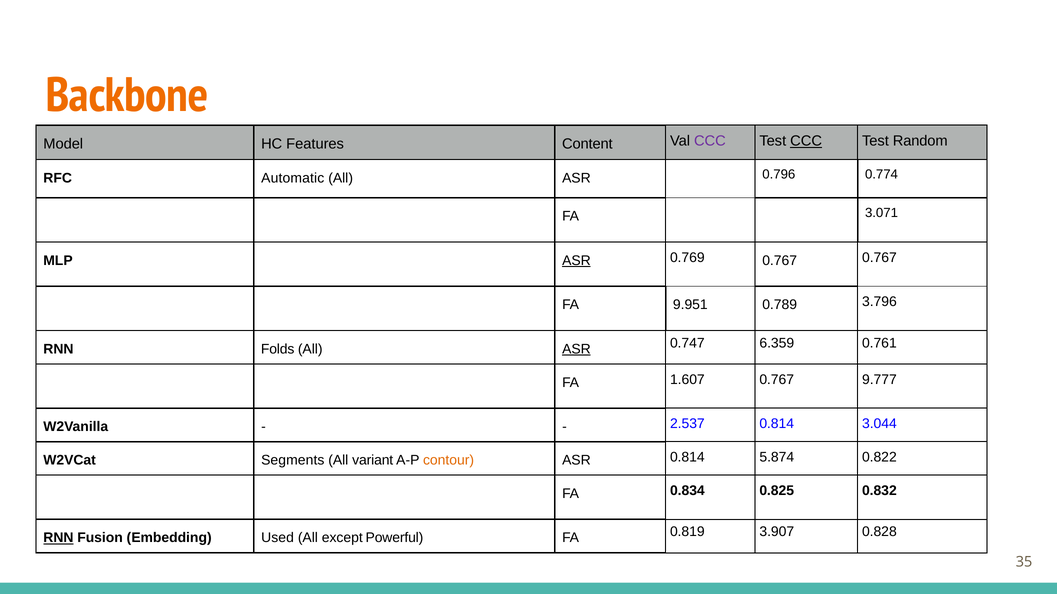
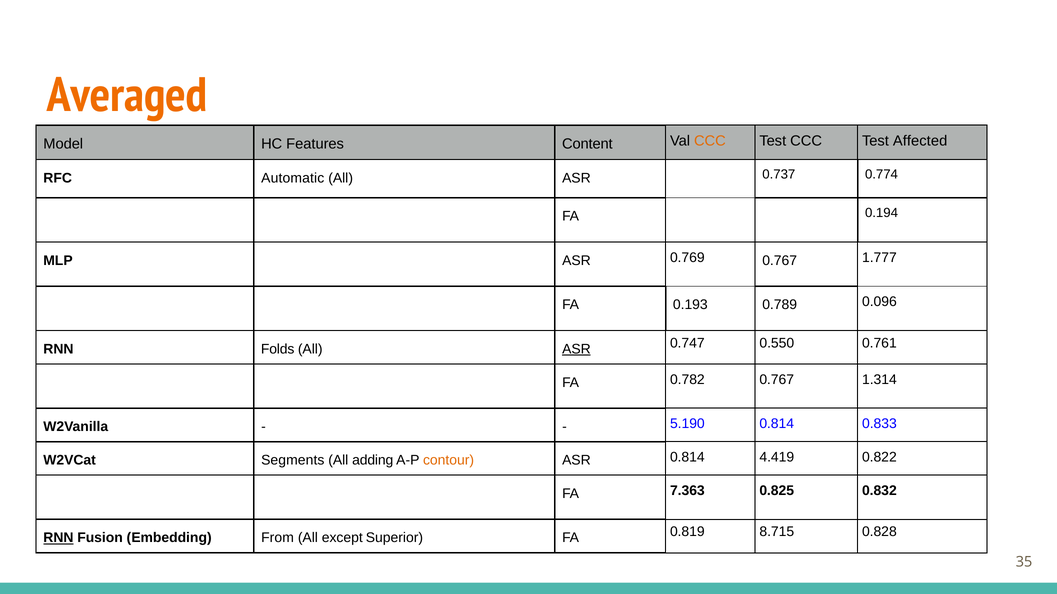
Backbone: Backbone -> Averaged (127, 95)
CCC colour: purple -> orange (710, 141)
CCC underline: present -> none (806, 141)
Random: Random -> Affected (920, 141)
0.796: 0.796 -> 0.737 (779, 175)
3.071: 3.071 -> 0.194 (882, 213)
ASR underline: present -> none (576, 261)
0.767 0.767: 0.767 -> 1.777 (879, 258)
9.951: 9.951 -> 0.193 (690, 305)
3.796: 3.796 -> 0.096 (879, 302)
6.359: 6.359 -> 0.550 (777, 343)
1.607: 1.607 -> 0.782 (687, 380)
9.777: 9.777 -> 1.314 (879, 380)
2.537: 2.537 -> 5.190 (687, 424)
3.044: 3.044 -> 0.833 (879, 424)
variant: variant -> adding (373, 461)
5.874: 5.874 -> 4.419 (777, 458)
0.834: 0.834 -> 7.363 (687, 491)
Used: Used -> From (278, 538)
Powerful: Powerful -> Superior (394, 538)
3.907: 3.907 -> 8.715 (777, 532)
